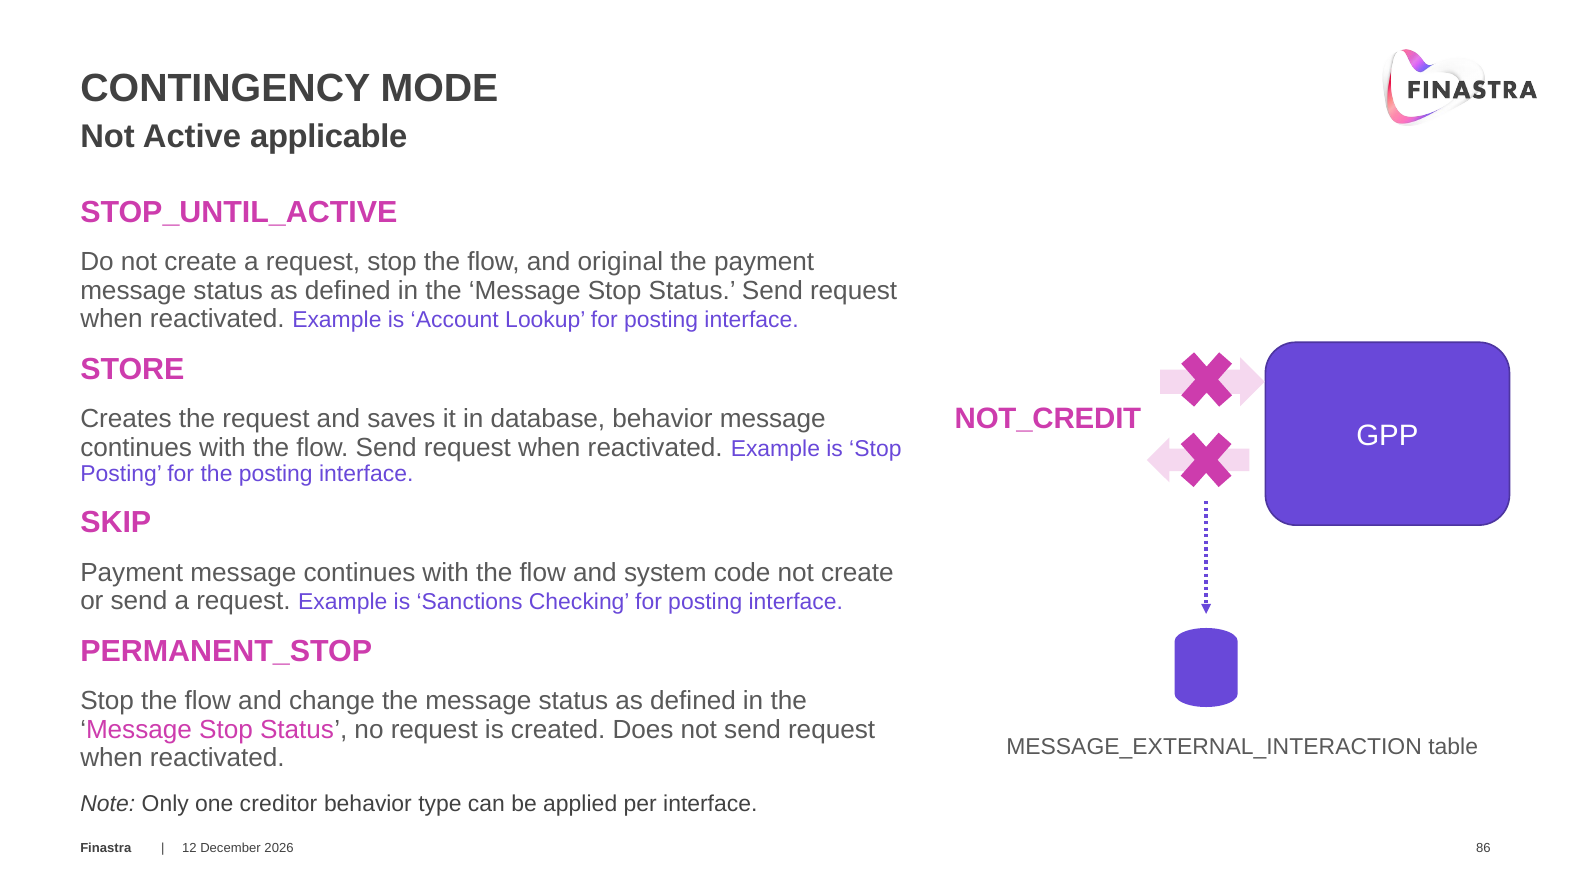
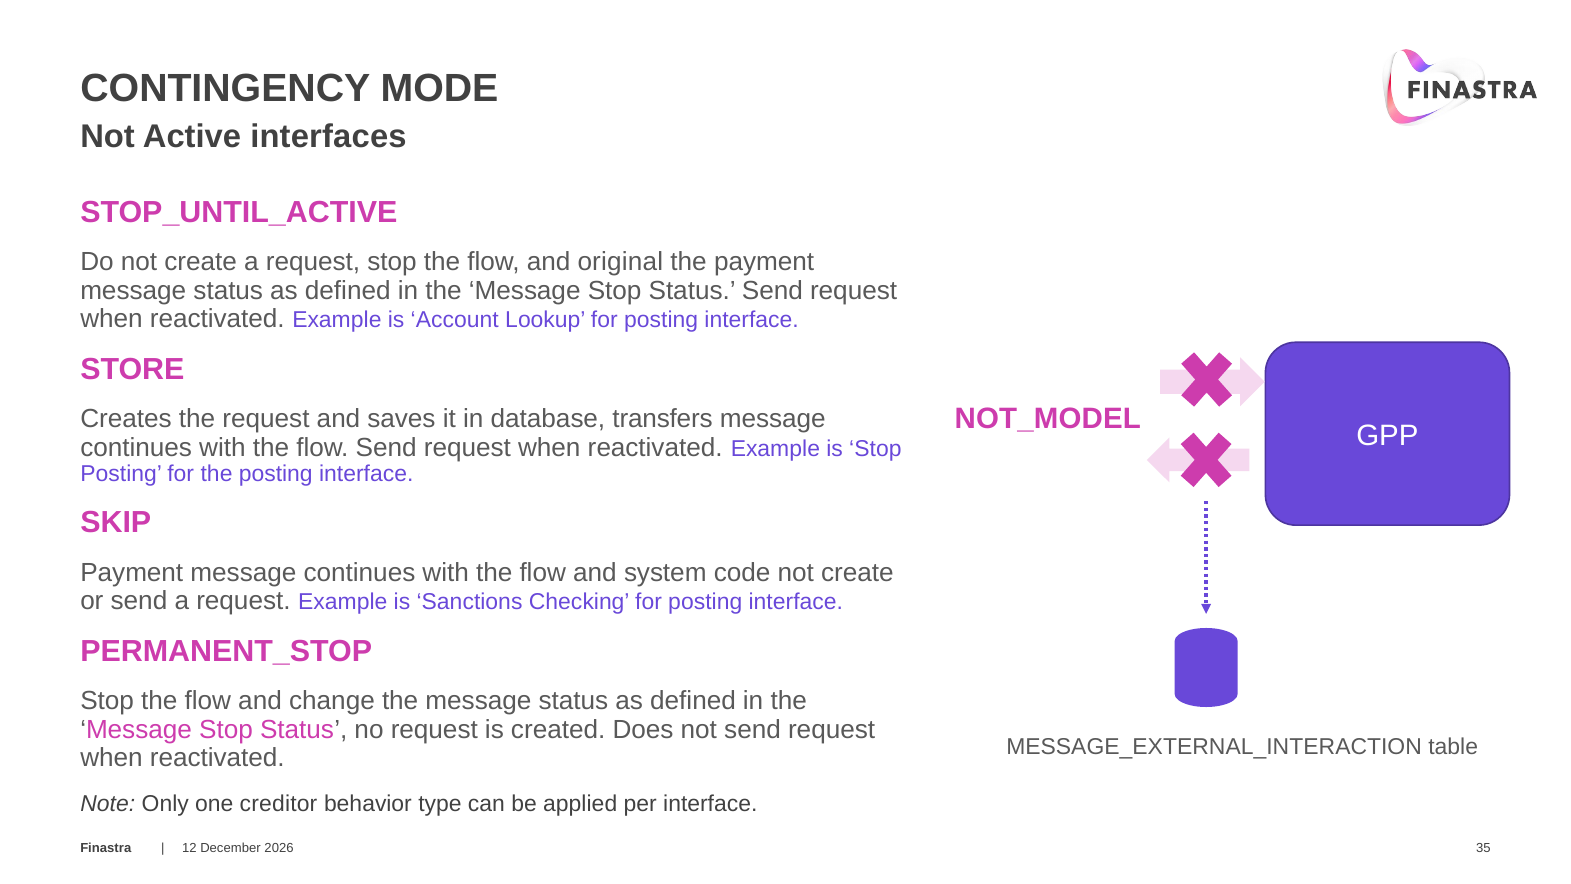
applicable: applicable -> interfaces (328, 137)
NOT_CREDIT: NOT_CREDIT -> NOT_MODEL (1048, 419)
database behavior: behavior -> transfers (663, 419)
86: 86 -> 35 (1483, 848)
